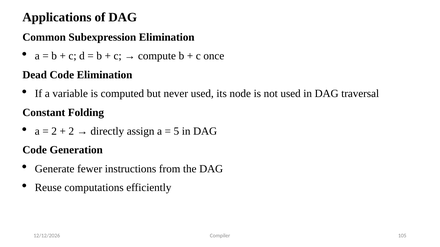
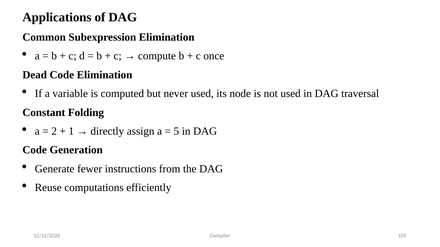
2: 2 -> 1 (71, 131)
